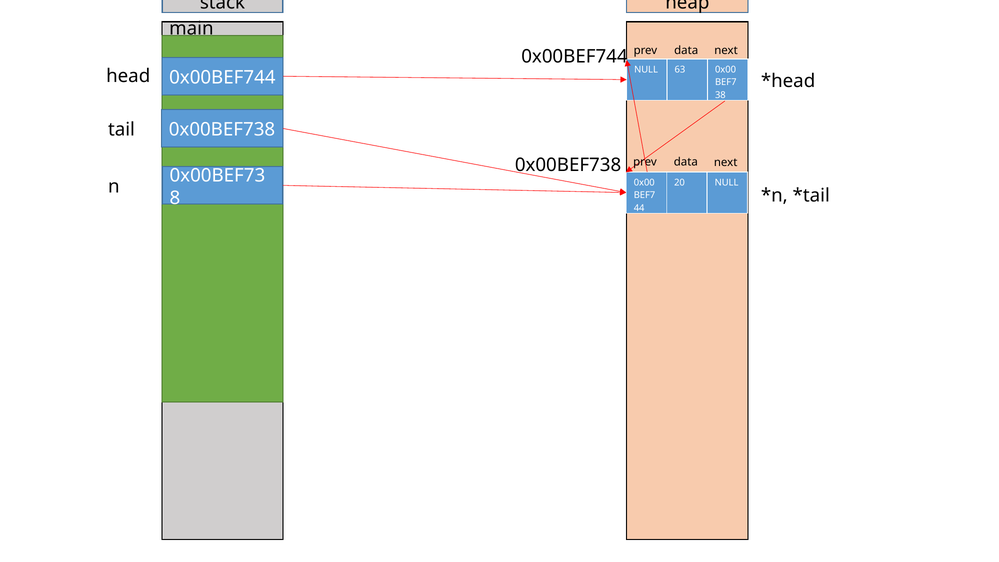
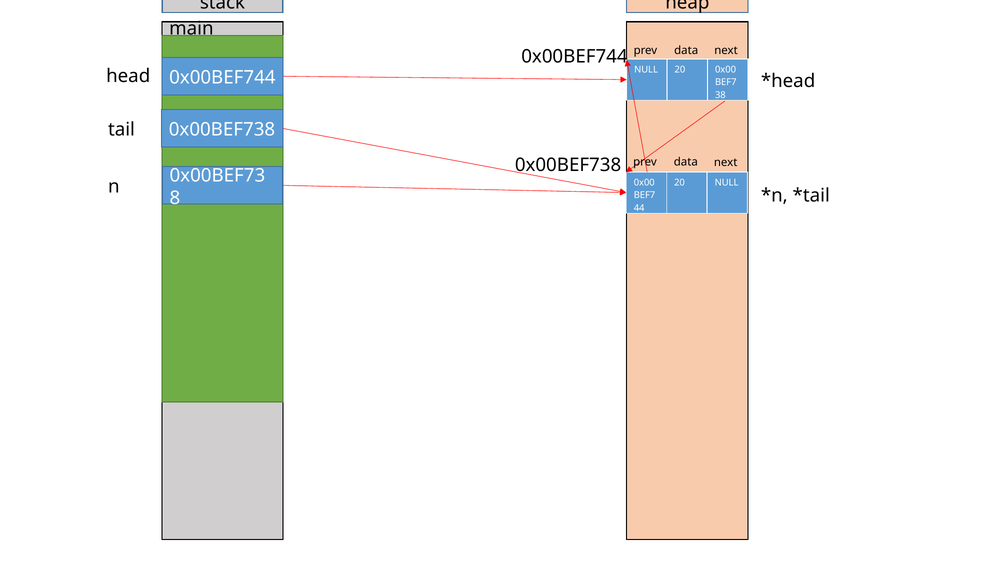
NULL 63: 63 -> 20 (680, 70)
